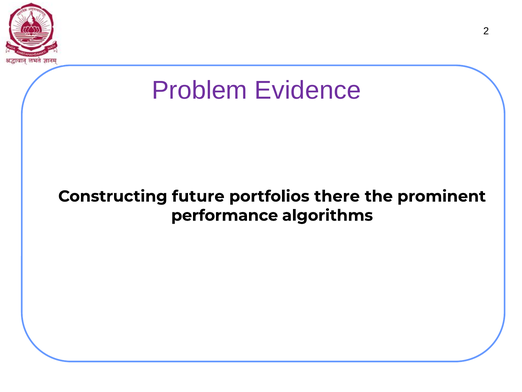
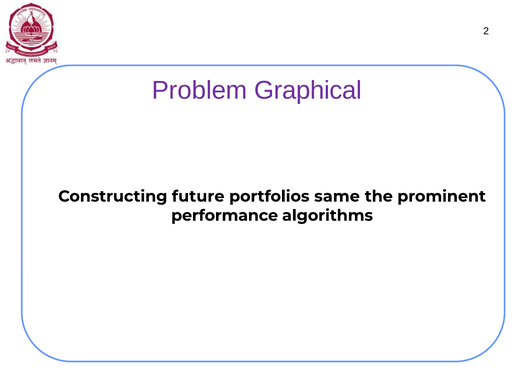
Evidence: Evidence -> Graphical (308, 90)
there: there -> same (337, 196)
